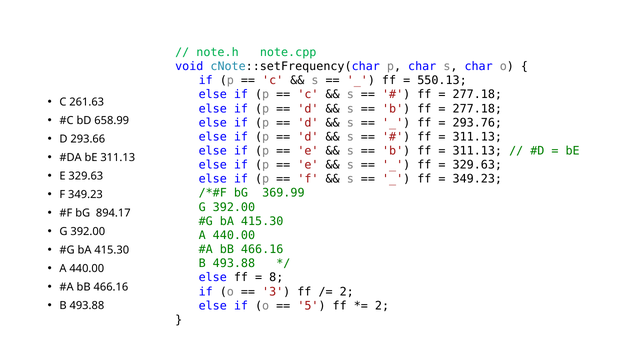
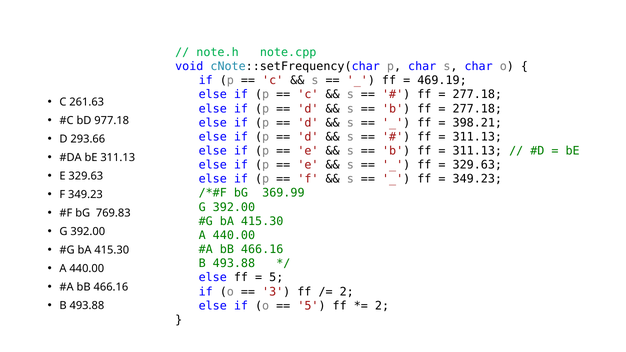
550.13: 550.13 -> 469.19 (442, 81)
658.99: 658.99 -> 977.18 (112, 120)
293.76: 293.76 -> 398.21 (477, 123)
894.17: 894.17 -> 769.83 (113, 213)
8: 8 -> 5 (276, 278)
